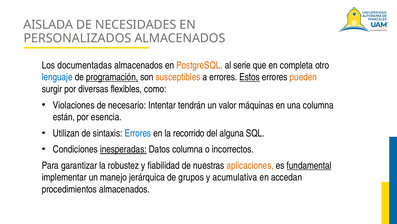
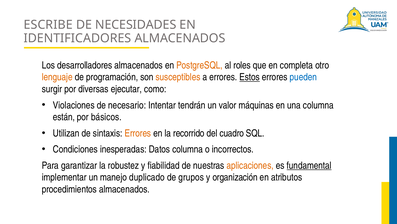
AISLADA: AISLADA -> ESCRIBE (48, 25)
PERSONALIZADOS: PERSONALIZADOS -> IDENTIFICADORES (77, 38)
documentadas: documentadas -> desarrolladores (85, 65)
serie: serie -> roles (242, 65)
lenguaje colour: blue -> orange (57, 77)
programación underline: present -> none (112, 77)
pueden colour: orange -> blue (303, 77)
flexibles: flexibles -> ejecutar (126, 89)
esencia: esencia -> básicos (106, 117)
Errores colour: blue -> orange (138, 133)
alguna: alguna -> cuadro (232, 133)
inesperadas underline: present -> none (123, 149)
jerárquica: jerárquica -> duplicado (147, 177)
acumulativa: acumulativa -> organización (235, 177)
accedan: accedan -> atributos (287, 177)
